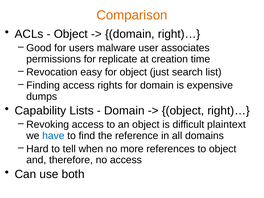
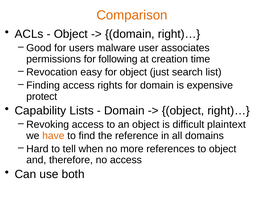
replicate: replicate -> following (118, 59)
dumps: dumps -> protect (42, 96)
have colour: blue -> orange (53, 136)
